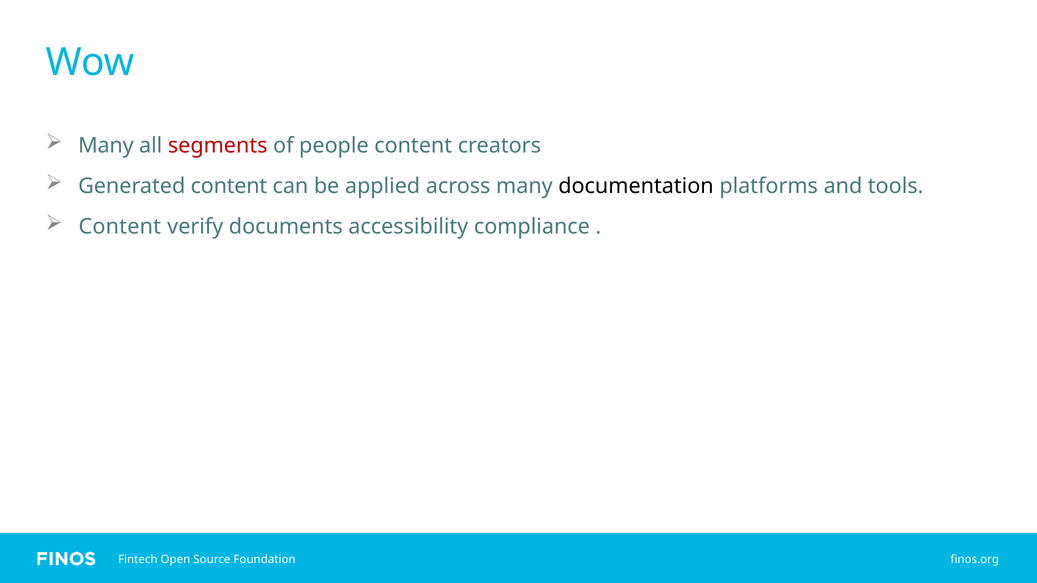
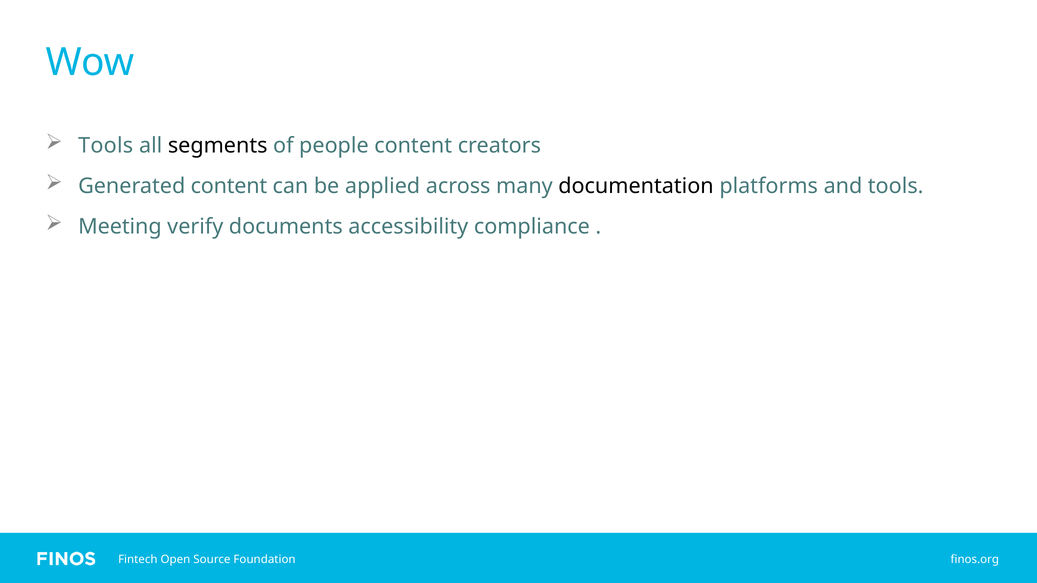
Many: Many -> Tools (106, 146)
segments colour: red -> black (218, 146)
Content: Content -> Meeting (120, 227)
